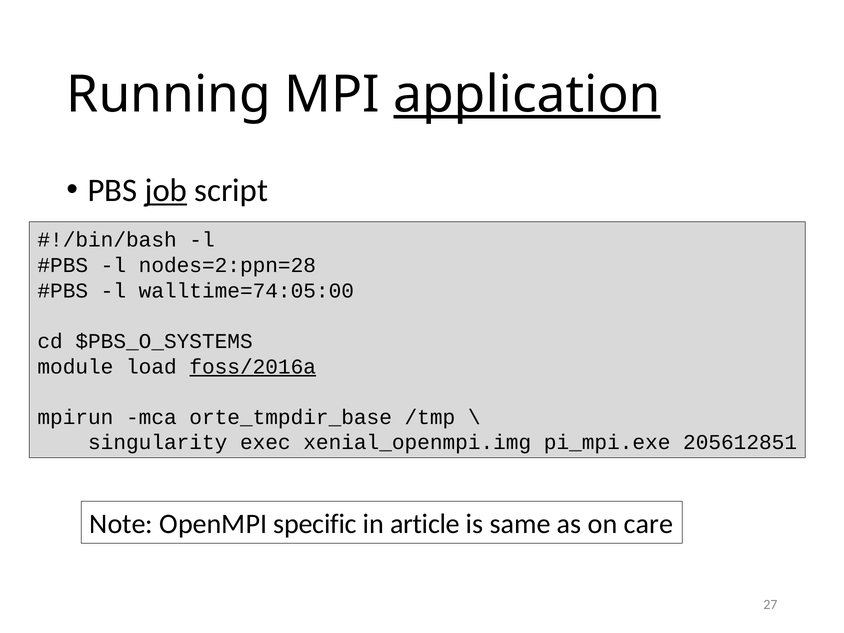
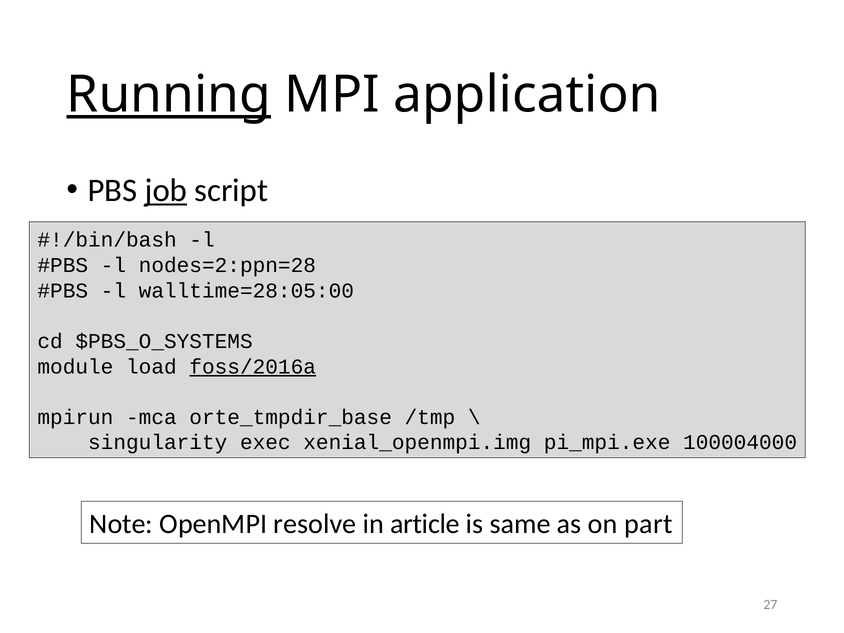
Running underline: none -> present (169, 95)
application underline: present -> none (527, 95)
walltime=74:05:00: walltime=74:05:00 -> walltime=28:05:00 (246, 291)
205612851: 205612851 -> 100004000 (740, 443)
specific: specific -> resolve (315, 524)
care: care -> part (648, 524)
